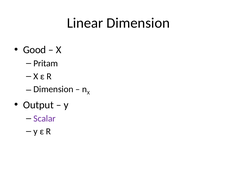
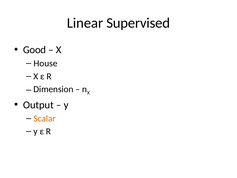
Linear Dimension: Dimension -> Supervised (138, 23)
Pritam: Pritam -> House (46, 63)
Scalar colour: purple -> orange (45, 118)
